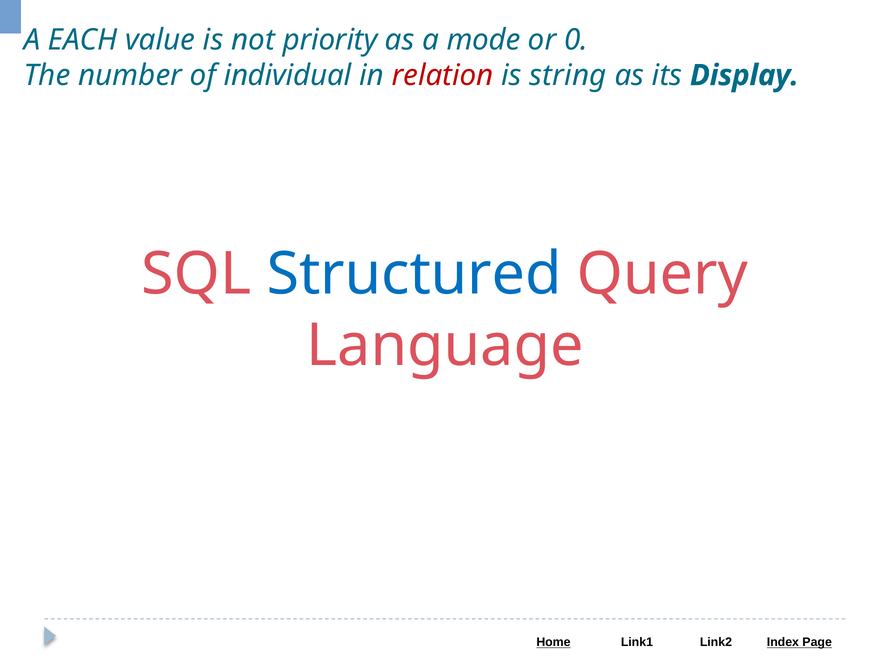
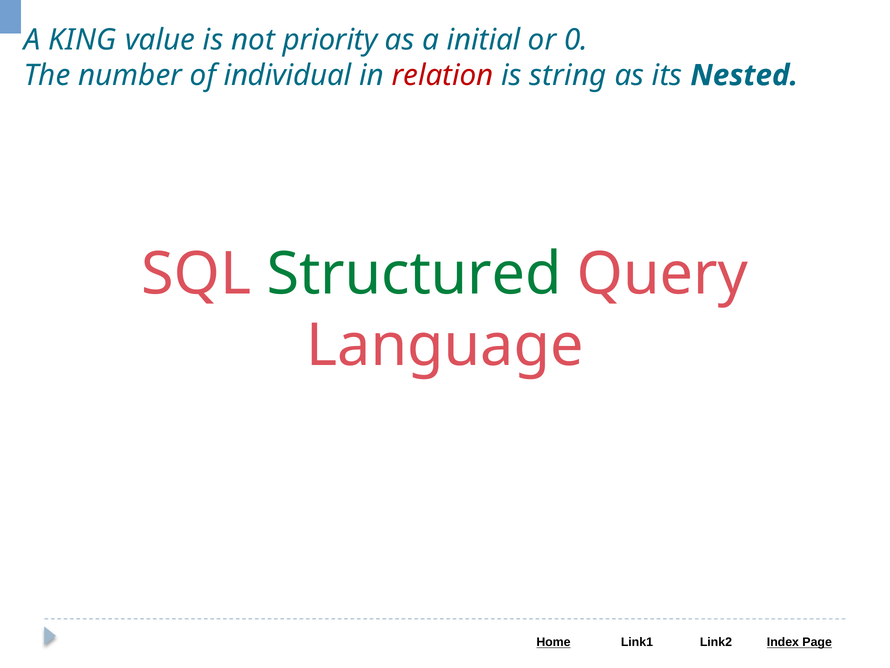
EACH: EACH -> KING (82, 40)
mode: mode -> initial (484, 40)
Display: Display -> Nested (744, 75)
Structured colour: blue -> green (414, 274)
